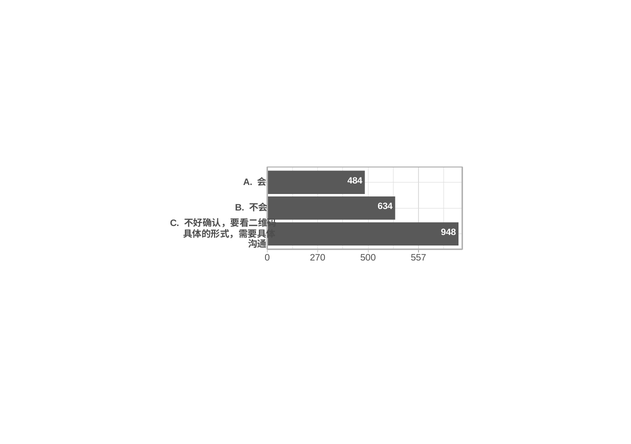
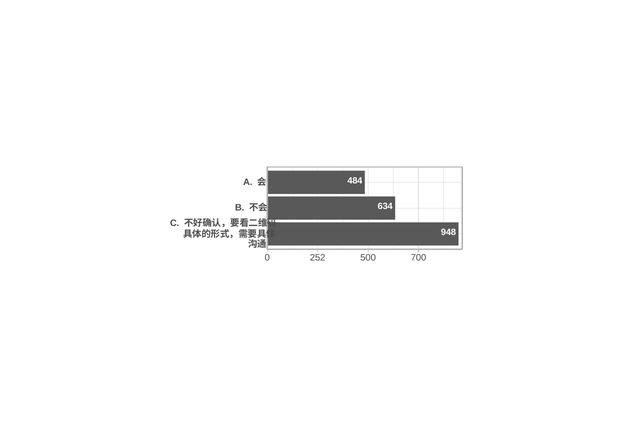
270: 270 -> 252 (318, 258)
557: 557 -> 700 (419, 258)
